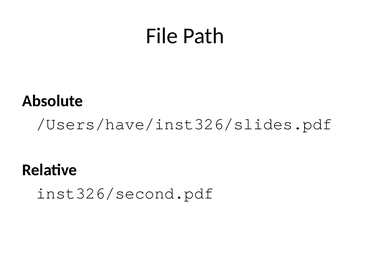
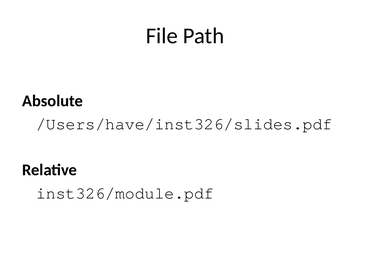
inst326/second.pdf: inst326/second.pdf -> inst326/module.pdf (125, 193)
